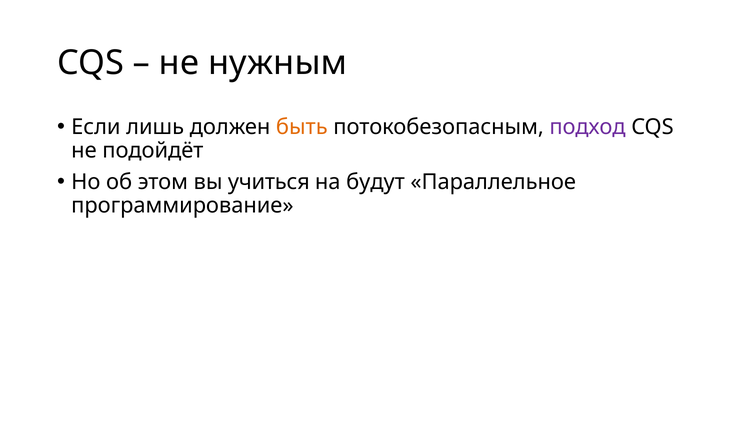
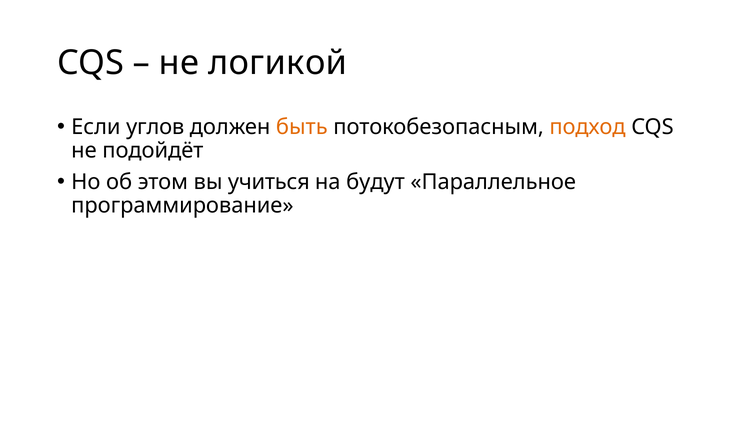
нужным: нужным -> логикой (278, 63)
лишь: лишь -> углов (155, 127)
подход colour: purple -> orange (588, 127)
